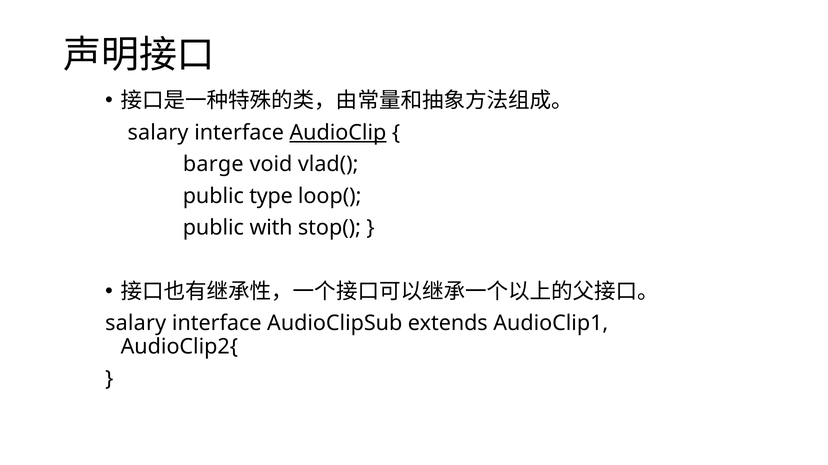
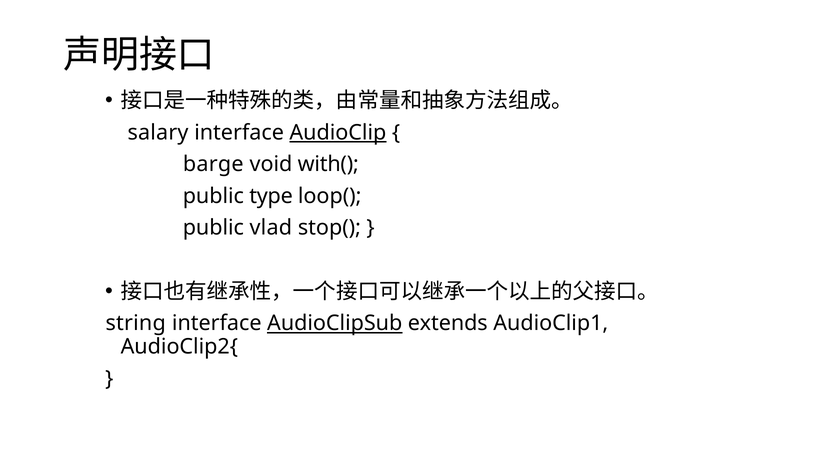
vlad(: vlad( -> with( (328, 164)
with: with -> vlad (271, 228)
salary: salary -> string (136, 324)
AudioClipSub underline: none -> present (335, 324)
